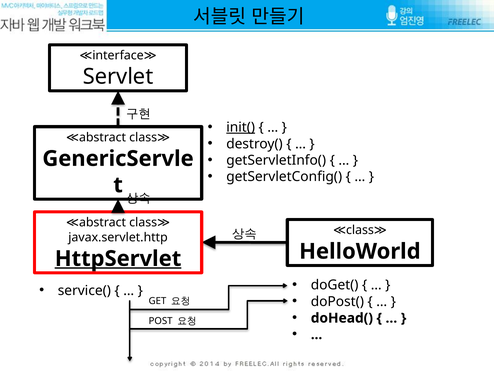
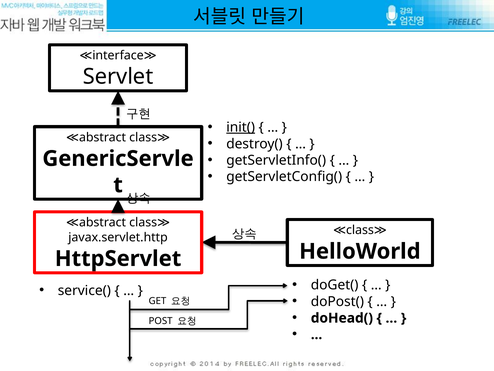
HttpServlet underline: present -> none (118, 258)
